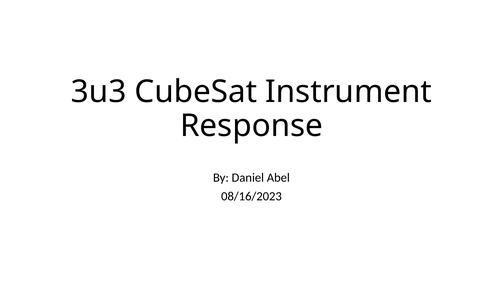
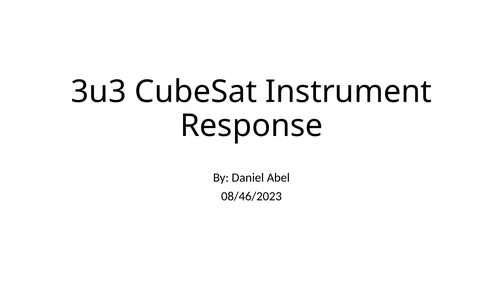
08/16/2023: 08/16/2023 -> 08/46/2023 (251, 196)
